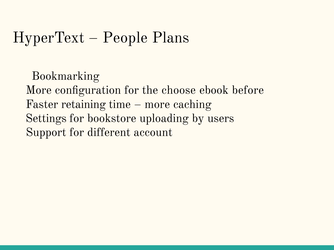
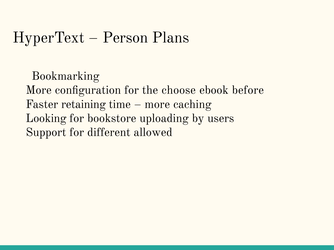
People: People -> Person (125, 38)
Settings: Settings -> Looking (46, 118)
account: account -> allowed (153, 133)
